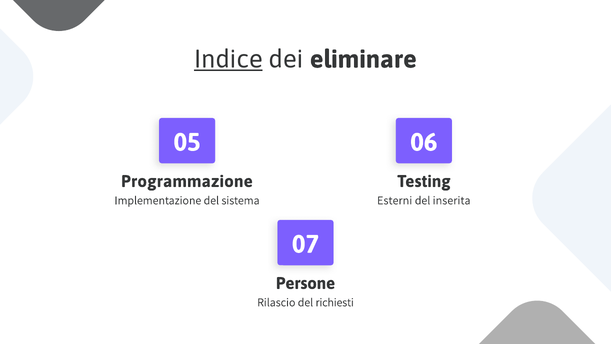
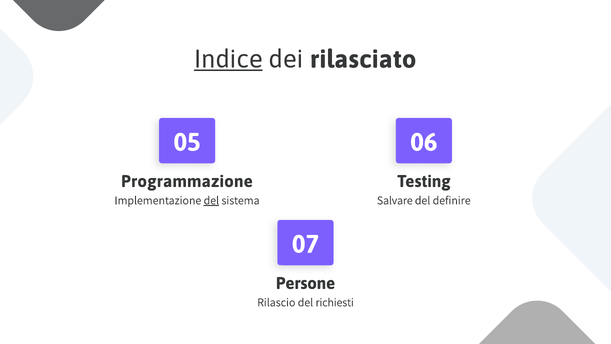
eliminare: eliminare -> rilasciato (363, 59)
del underline: none -> present (211, 200)
Esterni: Esterni -> Salvare (395, 200)
inserita: inserita -> definire (452, 200)
